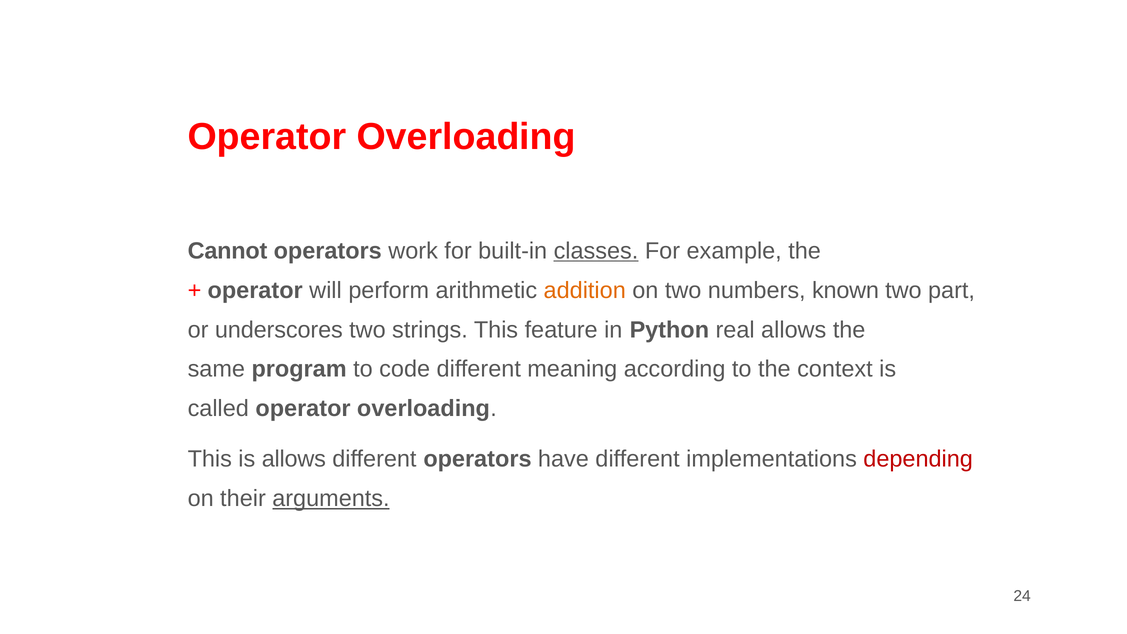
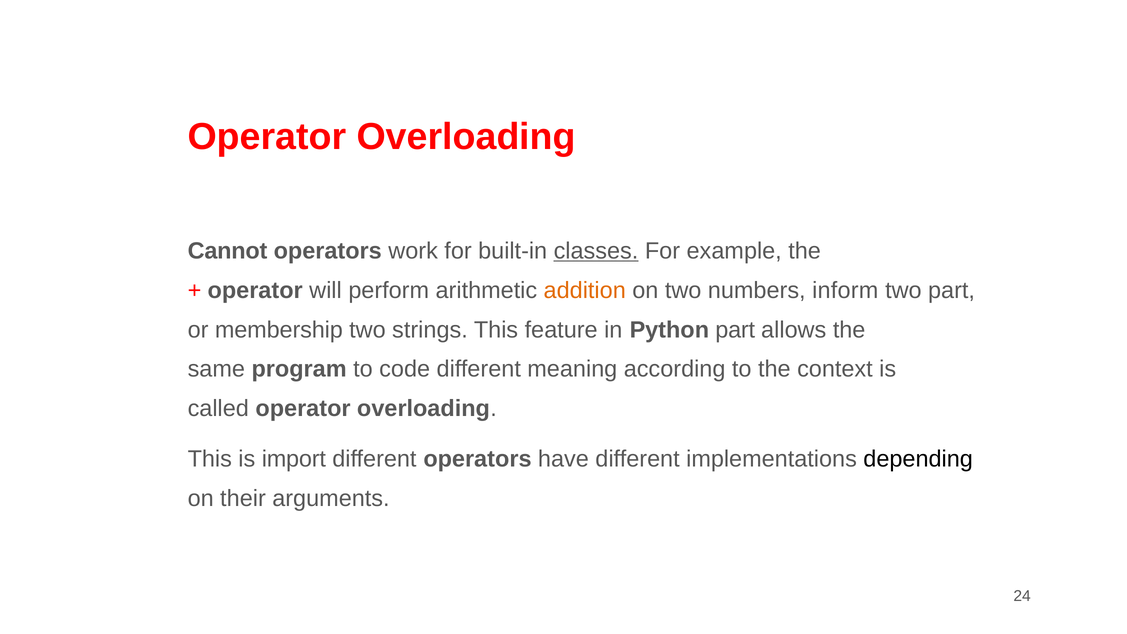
known: known -> inform (845, 290)
underscores: underscores -> membership (279, 330)
Python real: real -> part (735, 330)
is allows: allows -> import (294, 459)
depending colour: red -> black (918, 459)
arguments underline: present -> none (331, 499)
